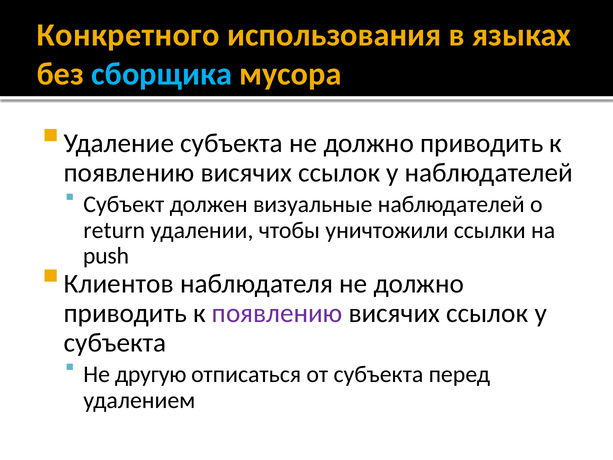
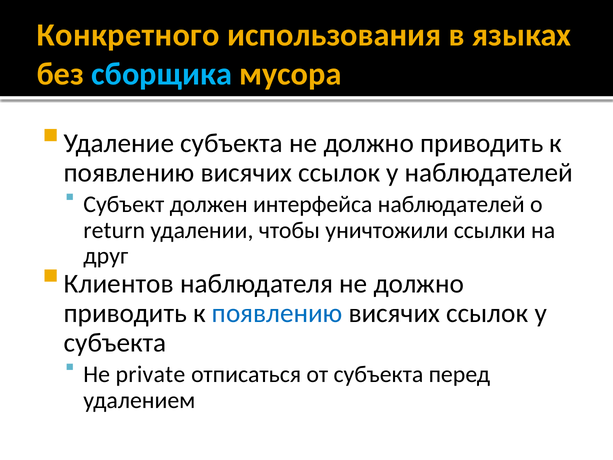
визуальные: визуальные -> интерфейса (313, 204)
push: push -> друг (106, 256)
появлению colour: purple -> blue (277, 313)
другую: другую -> private (150, 374)
